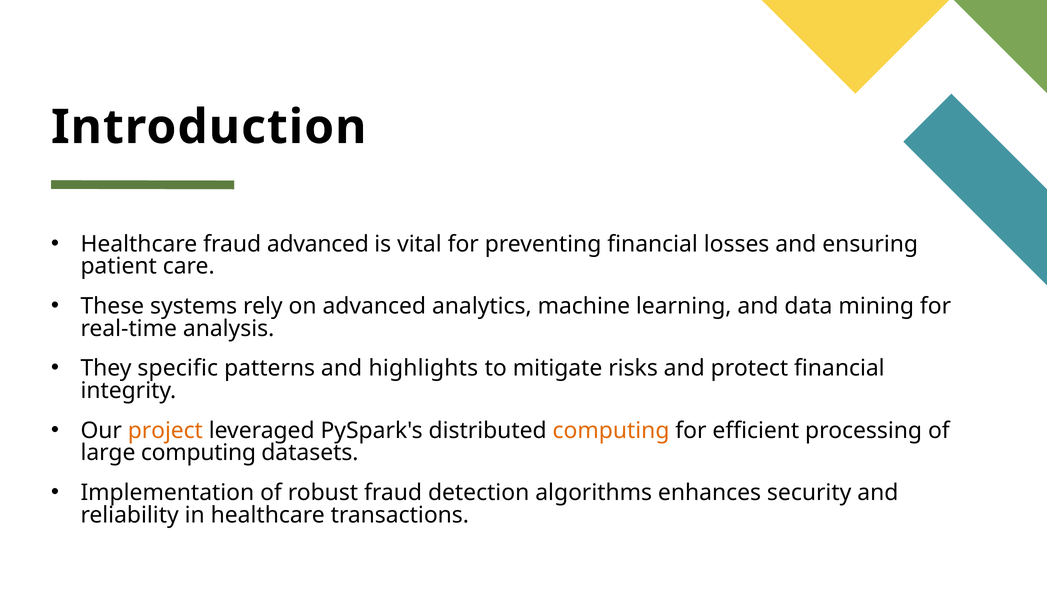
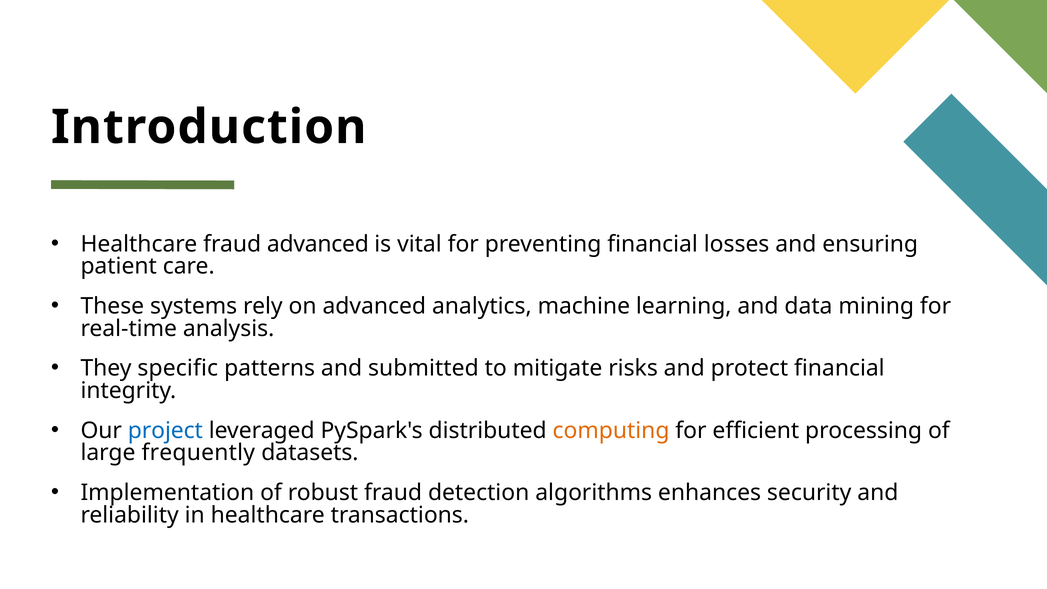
highlights: highlights -> submitted (423, 368)
project colour: orange -> blue (165, 431)
large computing: computing -> frequently (198, 453)
